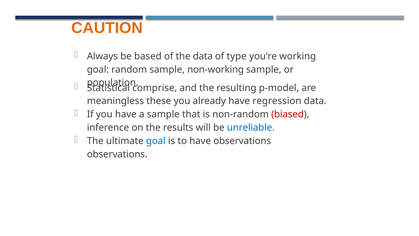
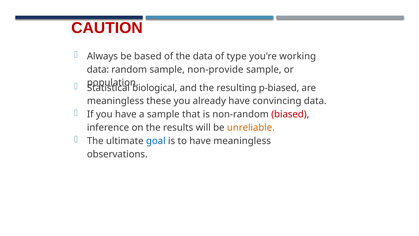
CAUTION colour: orange -> red (107, 28)
goal: goal -> data (98, 69)
non-working: non-working -> non-provide (215, 69)
comprise: comprise -> biological (155, 88)
p-model: p-model -> p-biased (279, 88)
regression: regression -> convincing (277, 101)
unreliable colour: blue -> orange (251, 127)
have observations: observations -> meaningless (242, 141)
